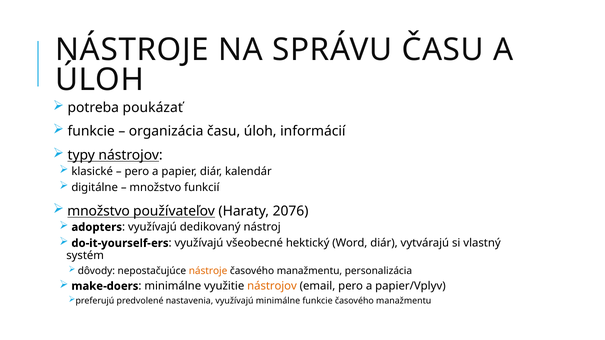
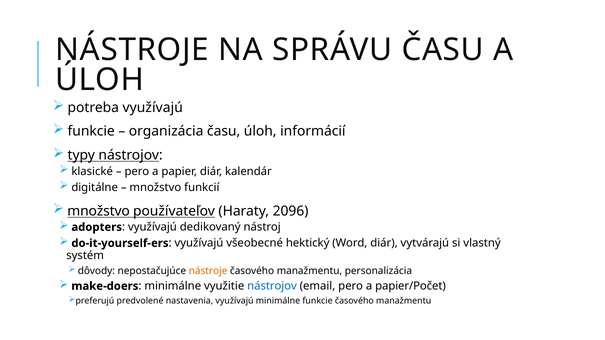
potreba poukázať: poukázať -> využívajú (153, 108)
2076: 2076 -> 2096 (291, 211)
nástrojov colour: orange -> blue (272, 286)
papier/Vplyv: papier/Vplyv -> papier/Počet (411, 286)
